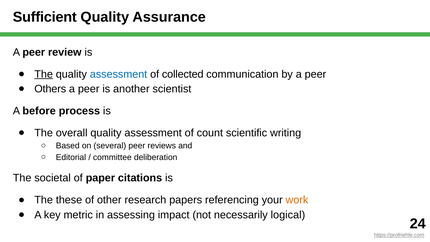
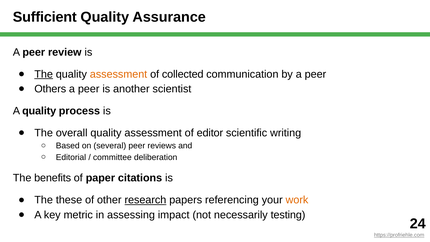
assessment colour: blue -> orange (119, 74)
A before: before -> quality (39, 111)
count: count -> editor (210, 133)
societal: societal -> benefits (53, 178)
research underline: none -> present (145, 200)
logical: logical -> testing (288, 215)
